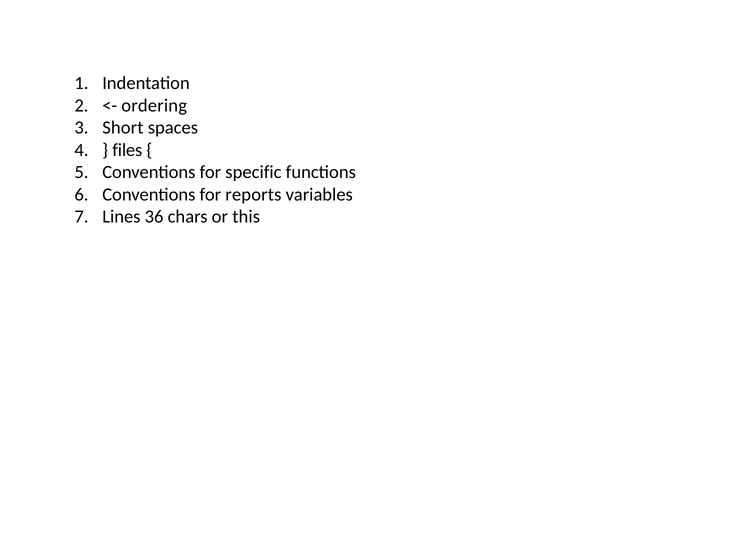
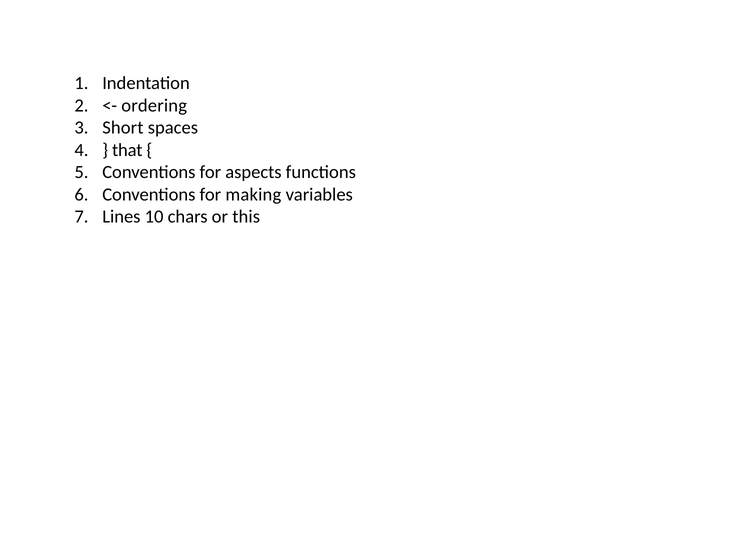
files: files -> that (127, 150)
specific: specific -> aspects (253, 172)
reports: reports -> making (253, 195)
36: 36 -> 10 (154, 217)
